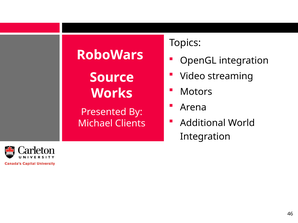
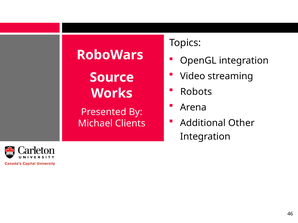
Motors: Motors -> Robots (196, 92)
World: World -> Other (241, 123)
